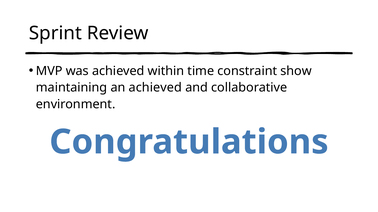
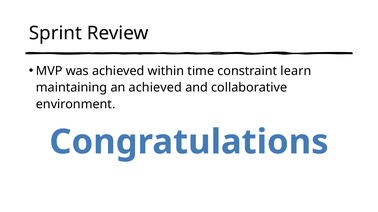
show: show -> learn (296, 71)
